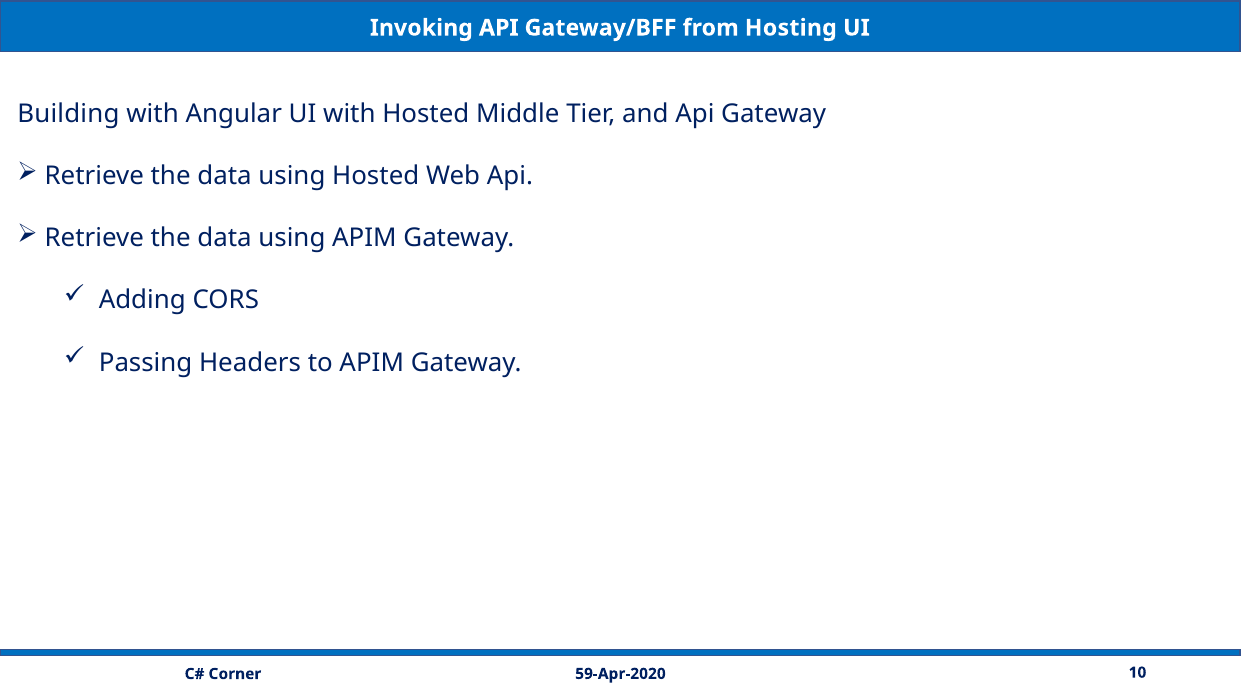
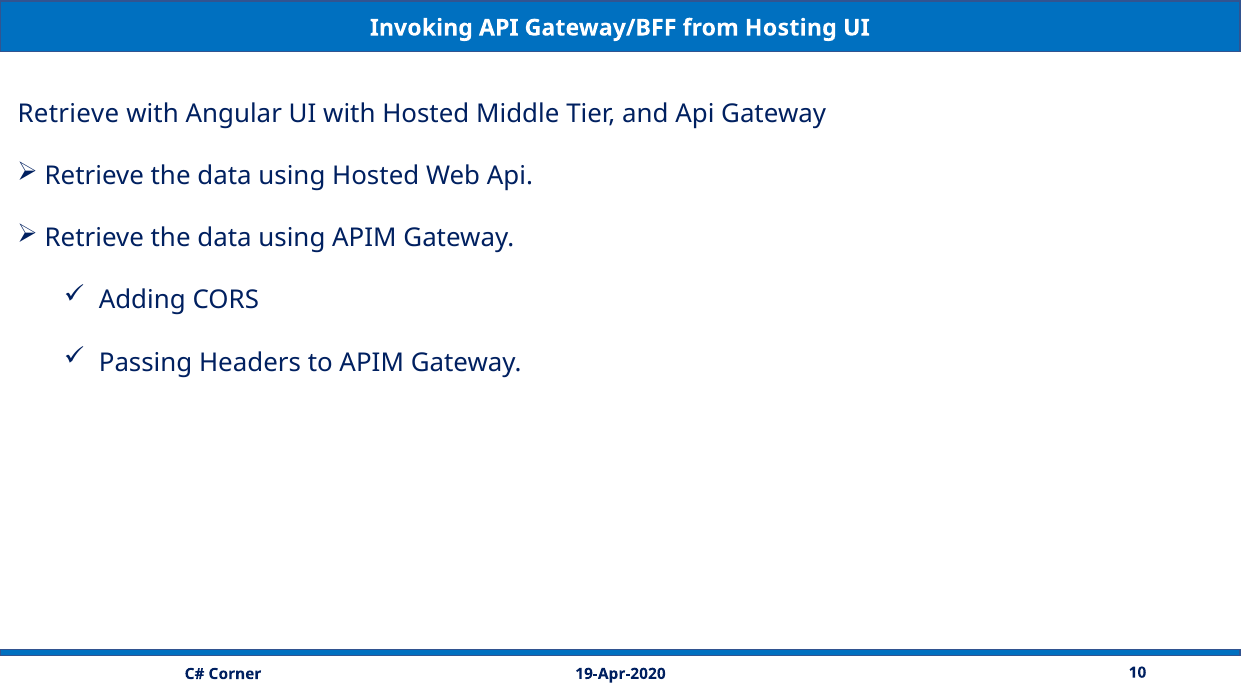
Building: Building -> Retrieve (68, 114)
59-Apr-2020: 59-Apr-2020 -> 19-Apr-2020 (620, 674)
